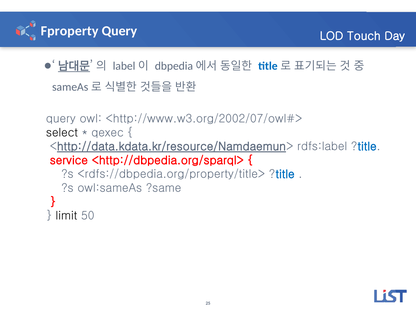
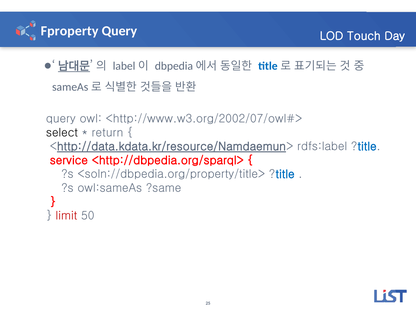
qexec: qexec -> return (107, 133)
<rdfs://dbpedia.org/property/title>: <rdfs://dbpedia.org/property/title> -> <soln://dbpedia.org/property/title> (171, 174)
limit colour: black -> red (66, 216)
